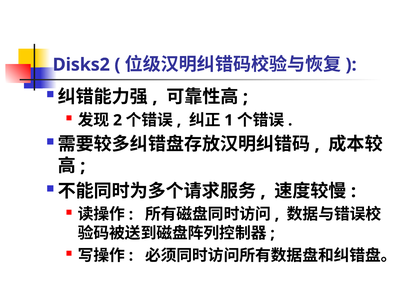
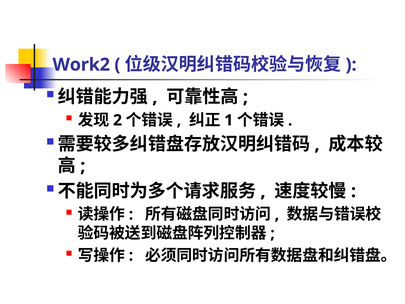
Disks2: Disks2 -> Work2 (81, 65)
